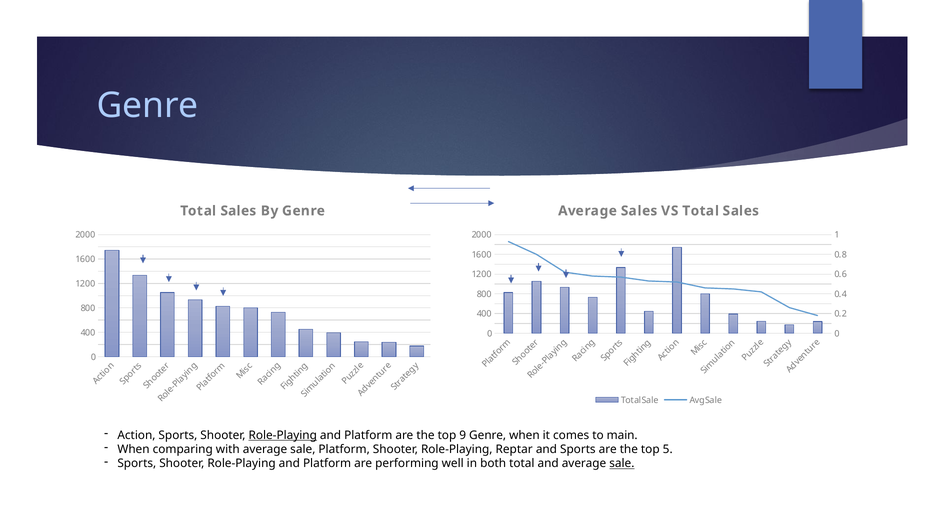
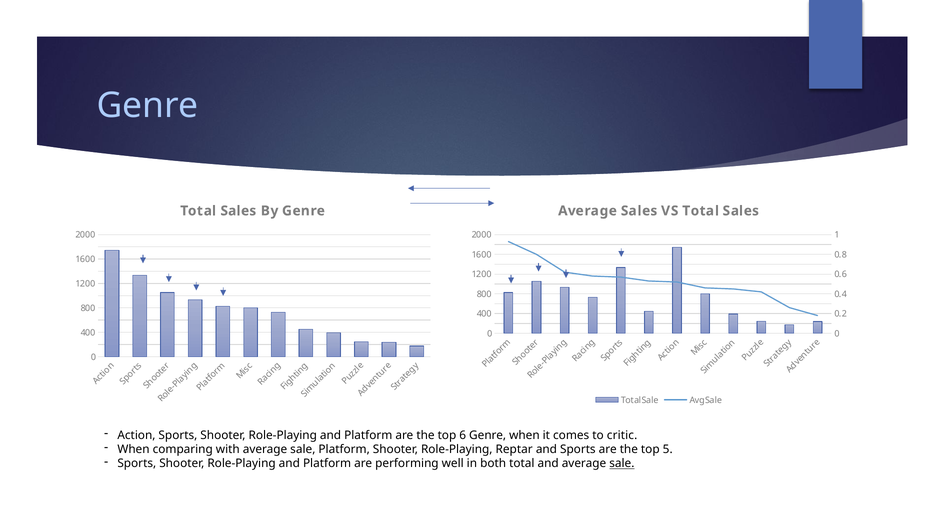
Role-Playing underline: present -> none (283, 435)
9: 9 -> 6 (463, 435)
main: main -> critic (622, 435)
